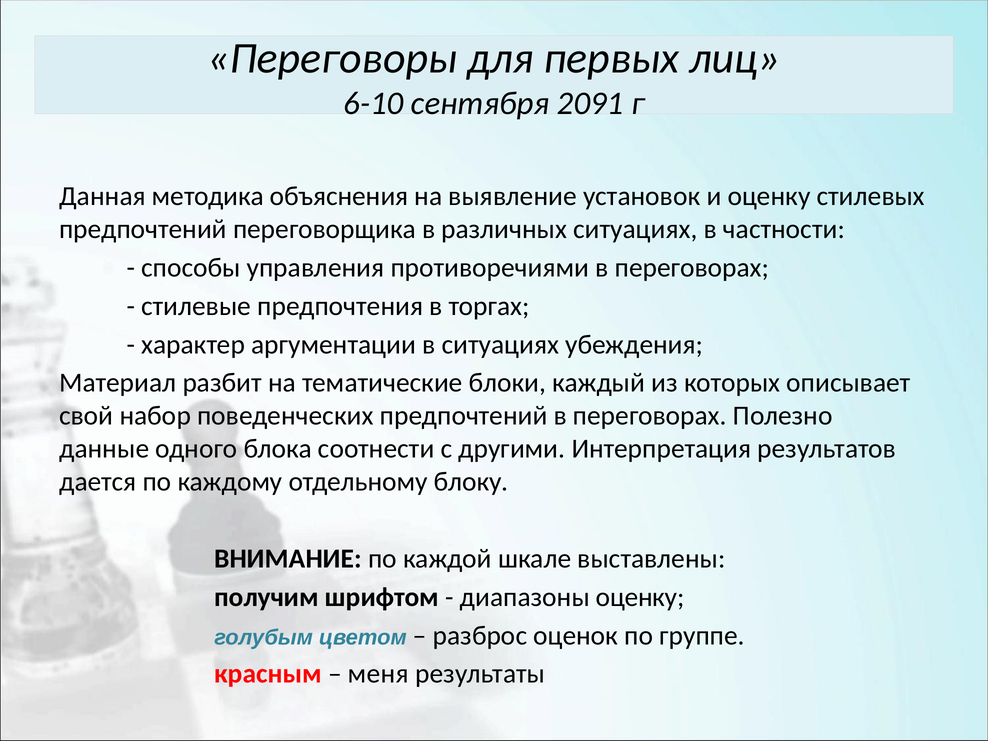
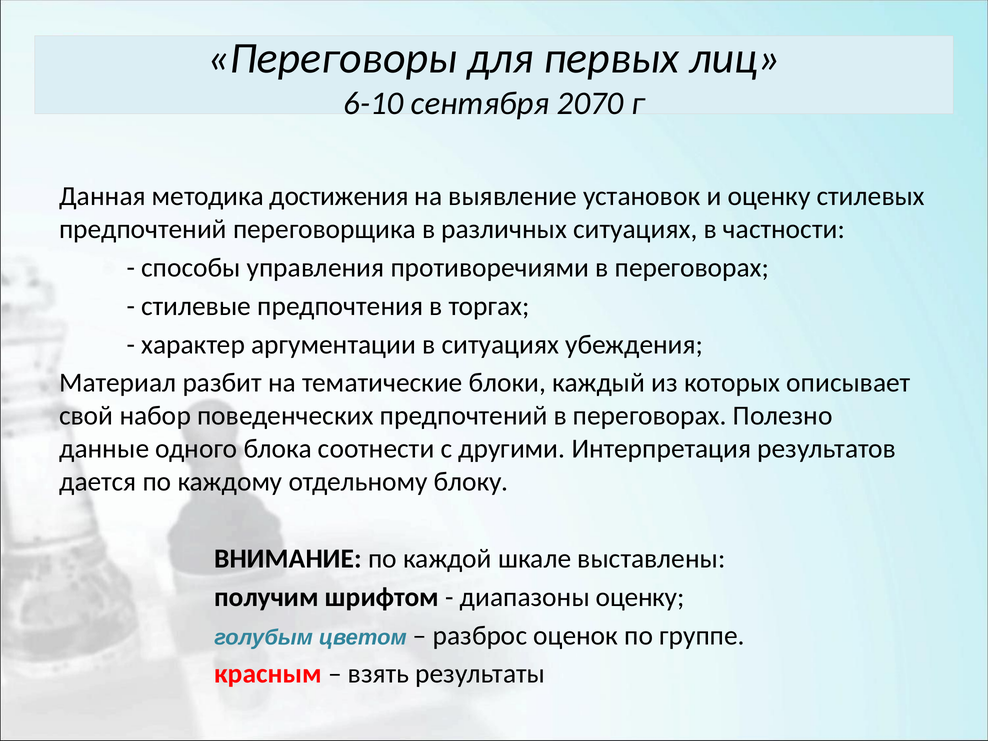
2091: 2091 -> 2070 (590, 103)
объяснения: объяснения -> достижения (339, 196)
меня: меня -> взять (378, 674)
